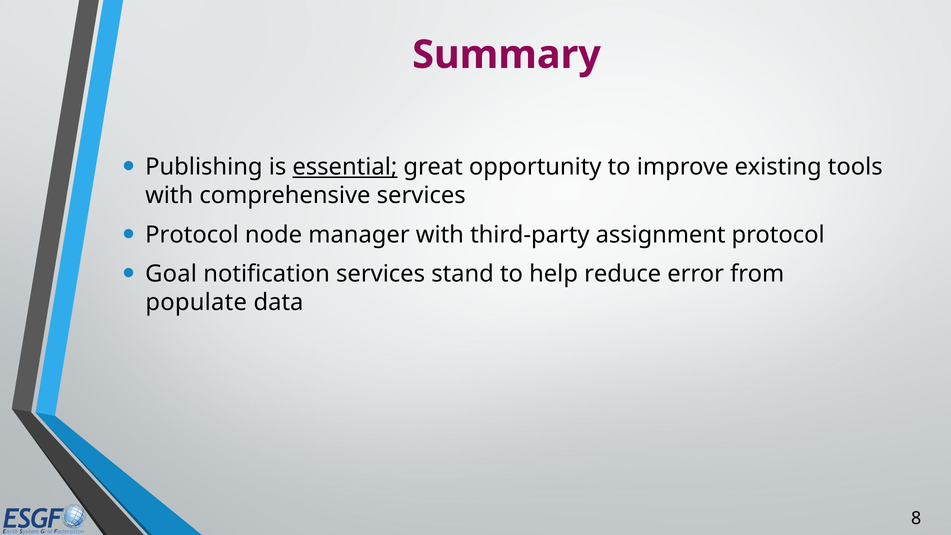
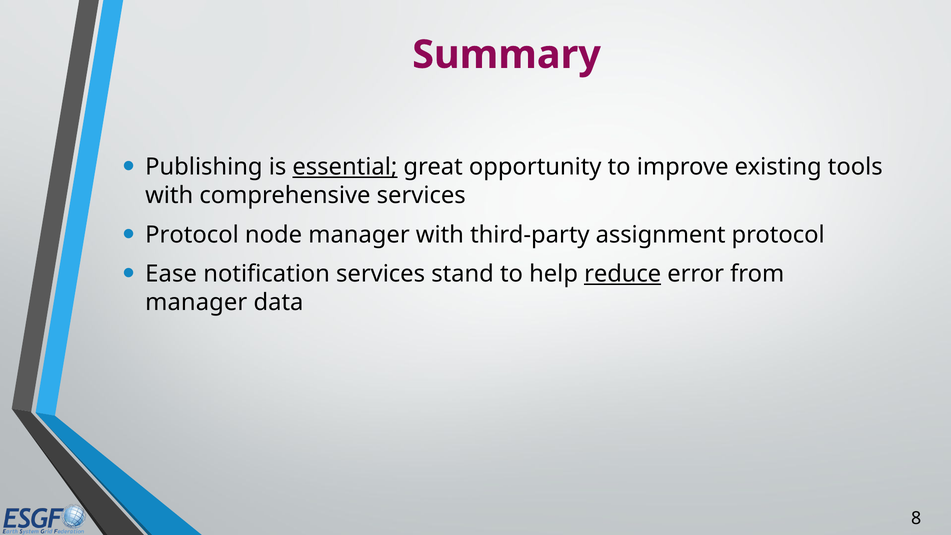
Goal: Goal -> Ease (171, 274)
reduce underline: none -> present (623, 274)
populate: populate -> manager (196, 303)
